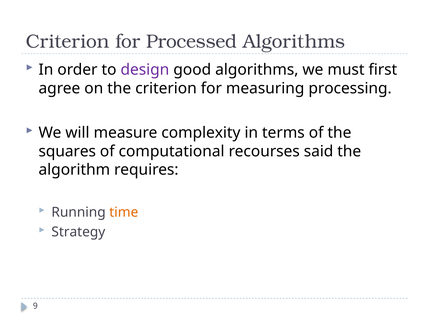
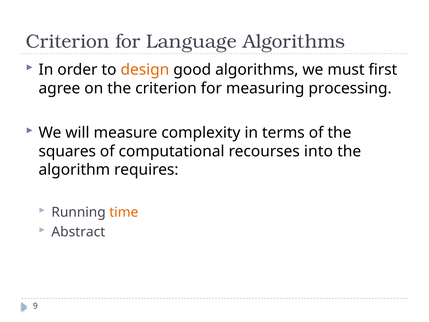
Processed: Processed -> Language (191, 41)
design colour: purple -> orange (145, 70)
said: said -> into (318, 151)
Strategy: Strategy -> Abstract (78, 232)
